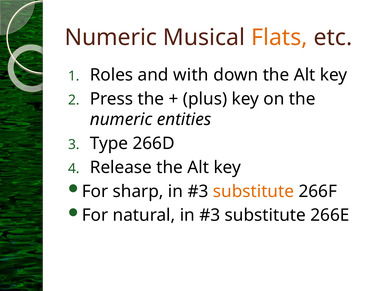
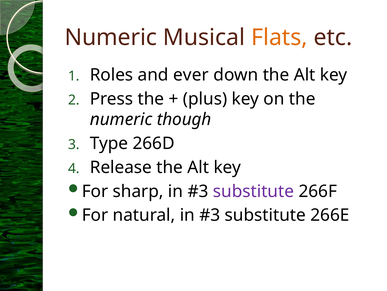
with: with -> ever (191, 75)
entities: entities -> though (184, 119)
substitute colour: orange -> purple (253, 191)
